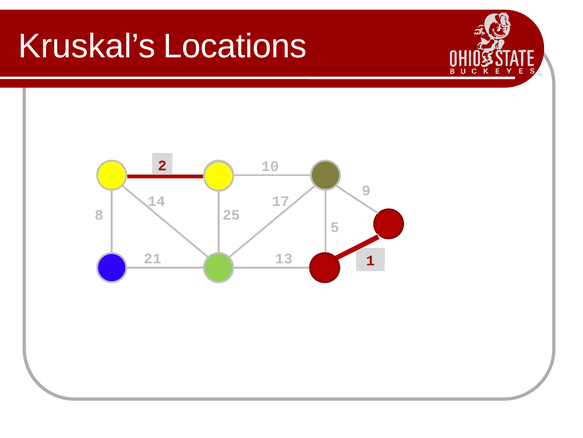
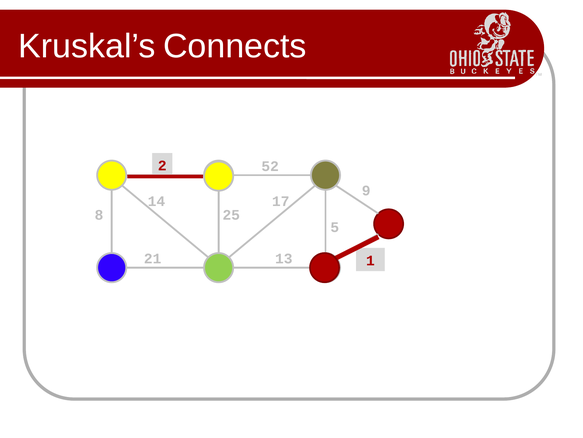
Locations: Locations -> Connects (235, 46)
10: 10 -> 52 (270, 166)
